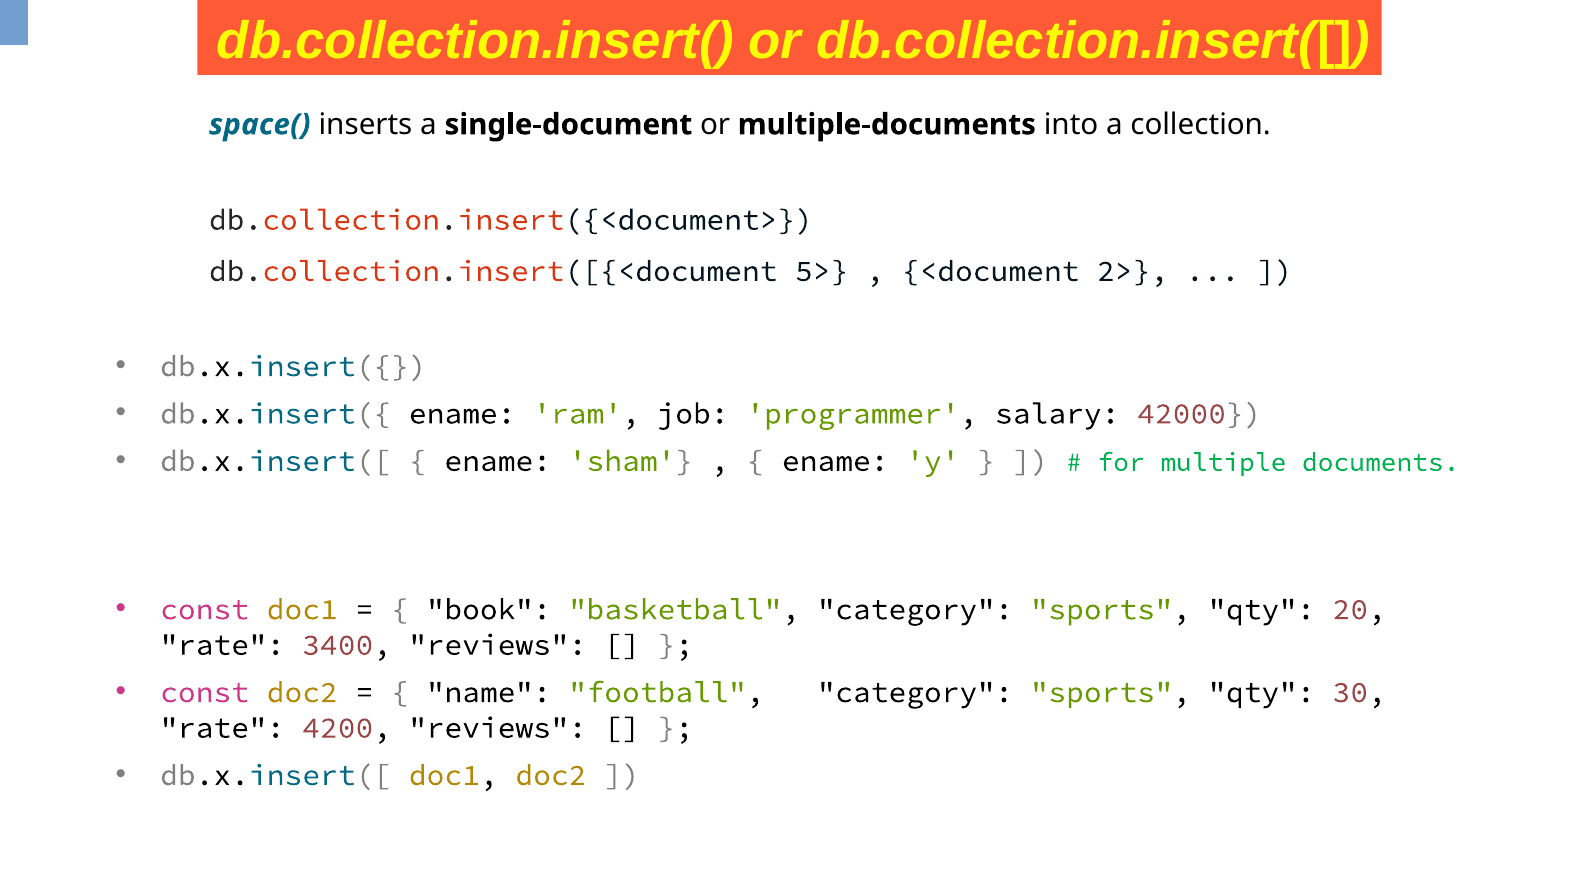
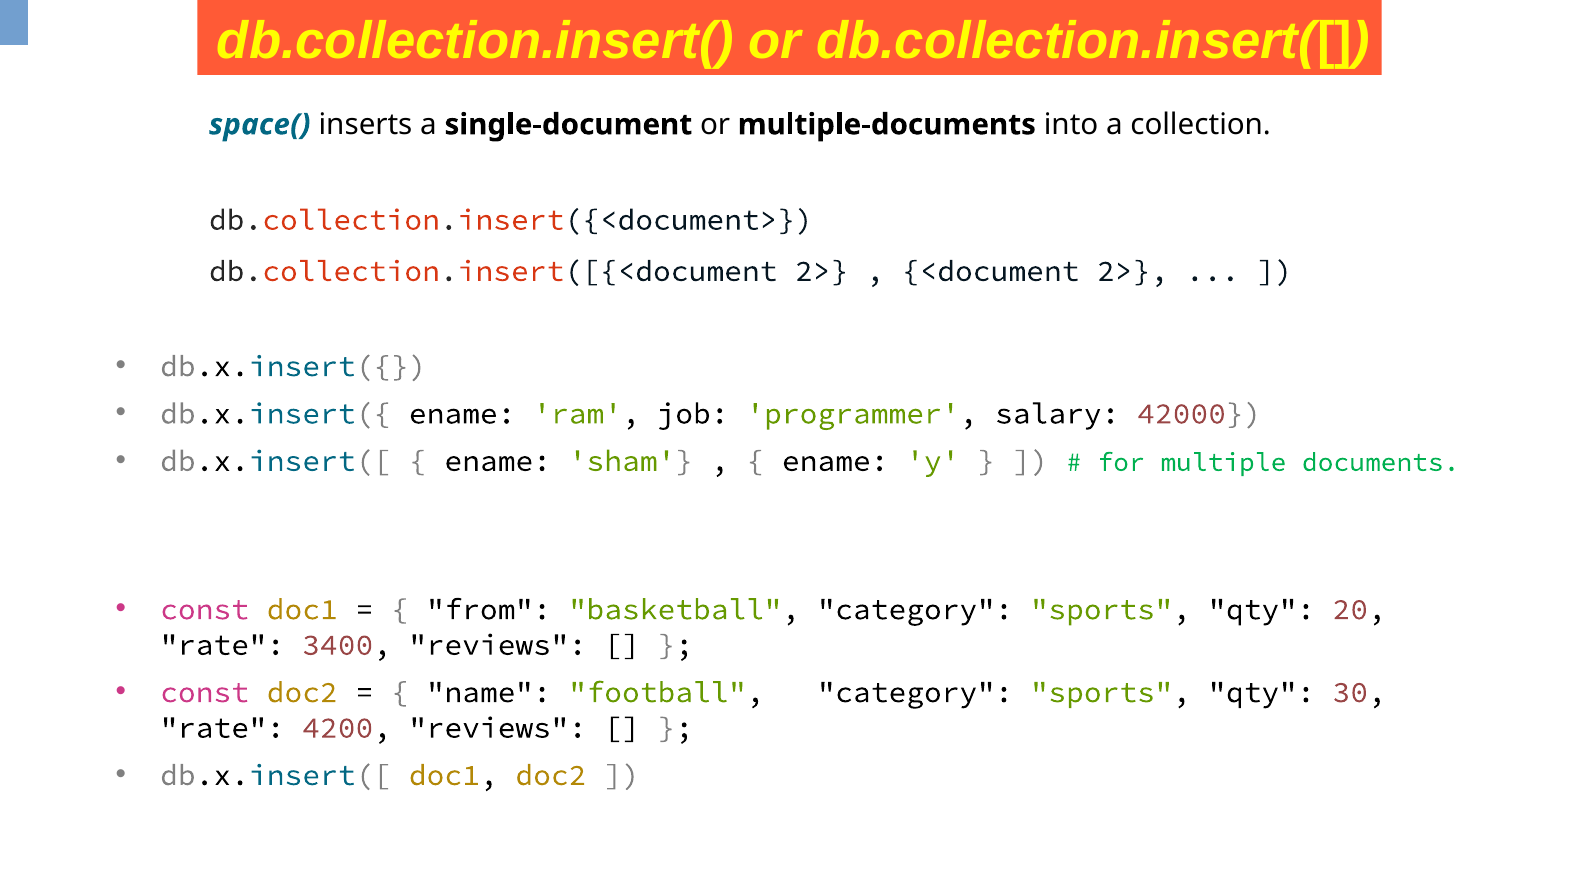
db.collection.insert([{<document 5>: 5> -> 2> (822, 271)
book: book -> from (489, 610)
